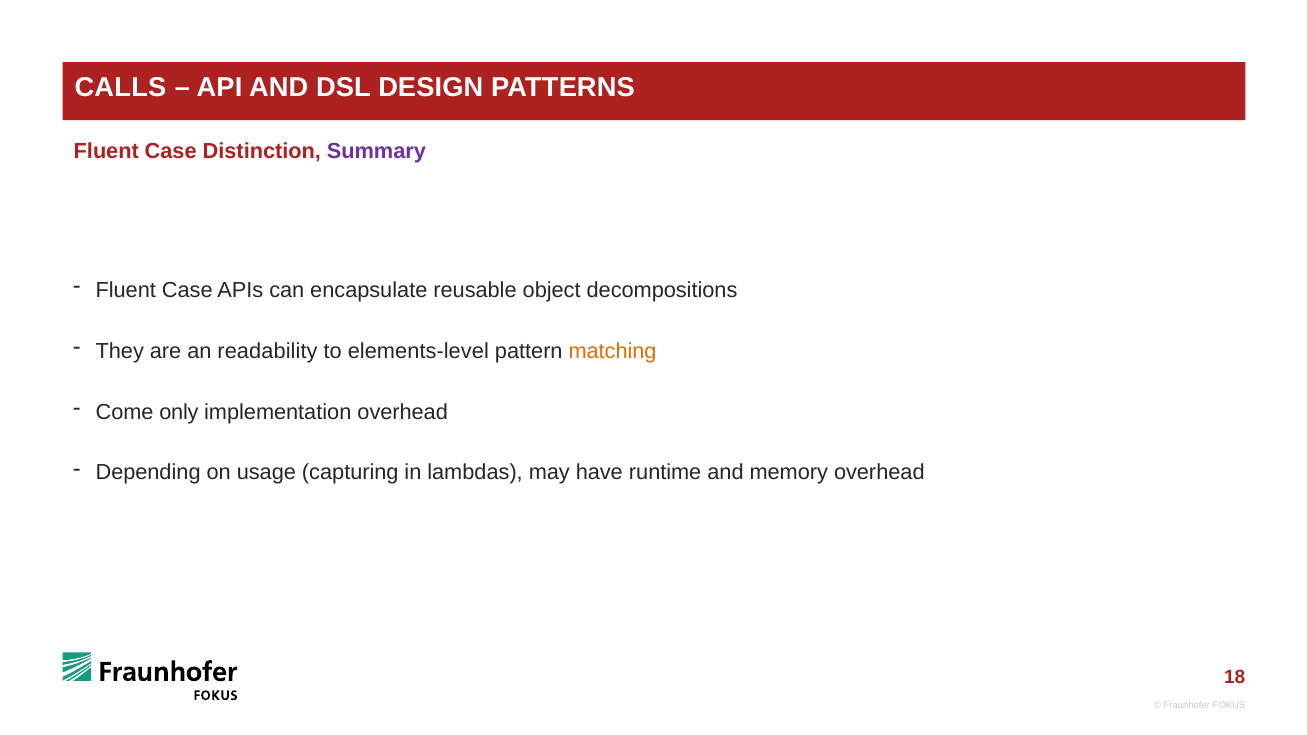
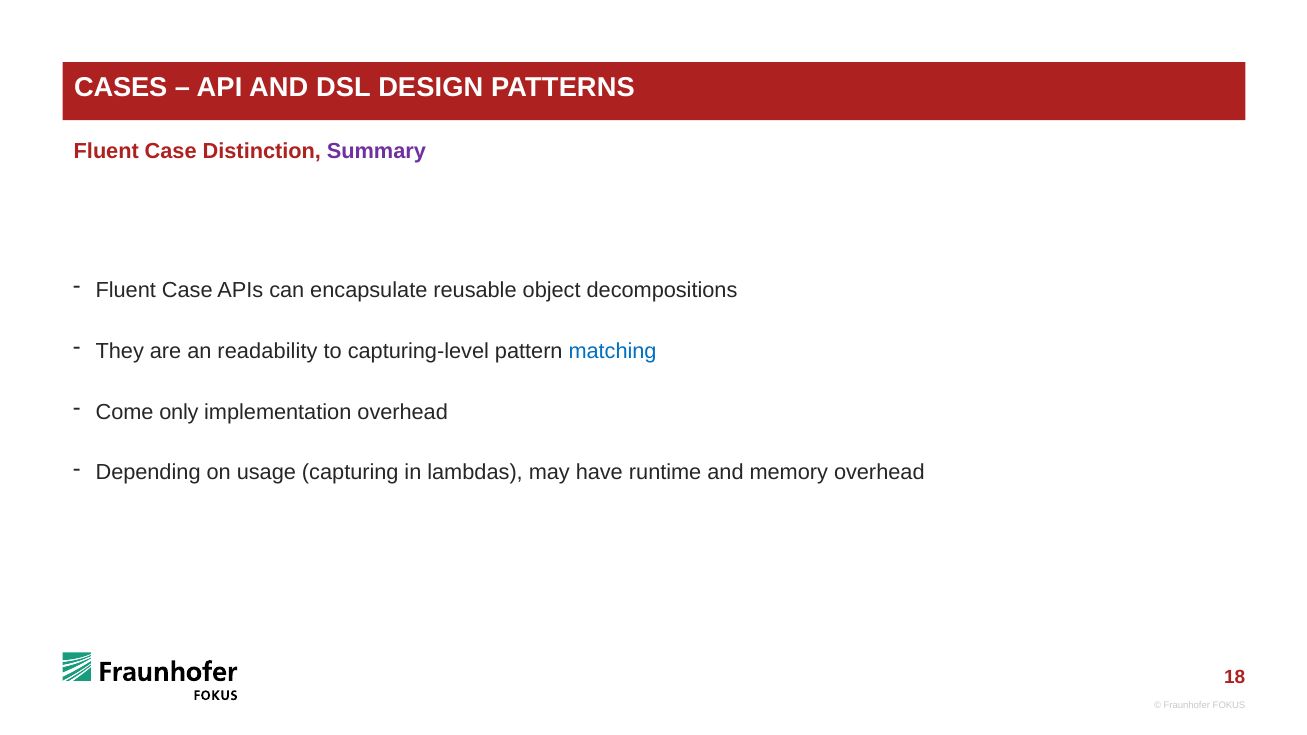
CALLS: CALLS -> CASES (121, 88)
elements-level: elements-level -> capturing-level (418, 351)
matching colour: orange -> blue (613, 351)
